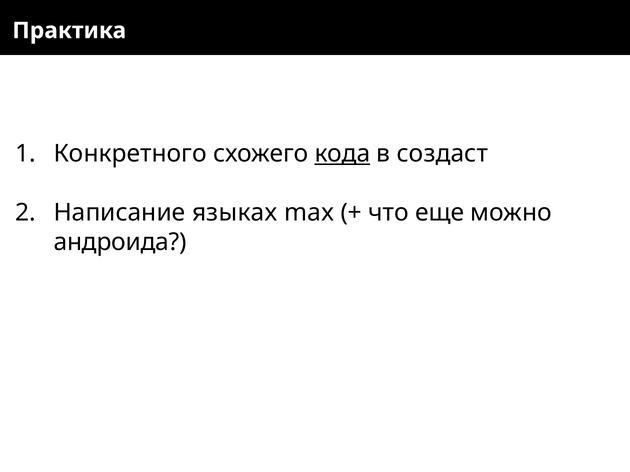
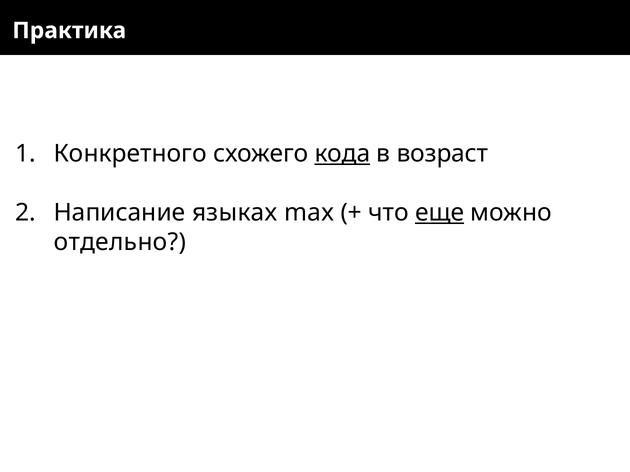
создаст: создаст -> возраст (442, 154)
еще underline: none -> present (440, 213)
андроида: андроида -> отдельно (120, 242)
